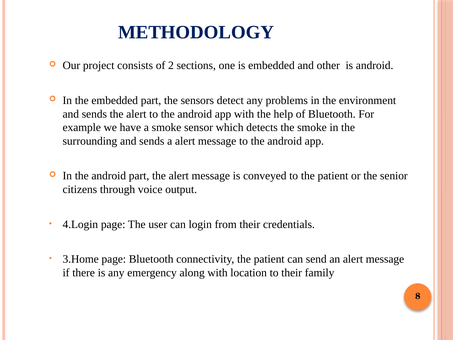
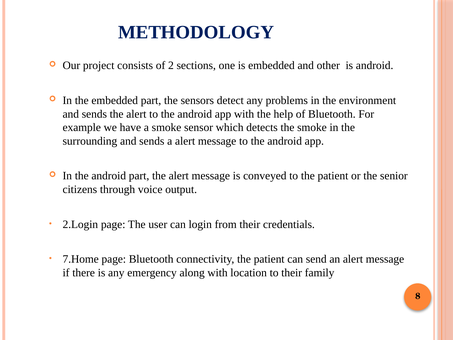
4.Login: 4.Login -> 2.Login (80, 224)
3.Home: 3.Home -> 7.Home (81, 259)
